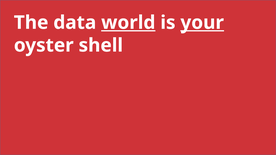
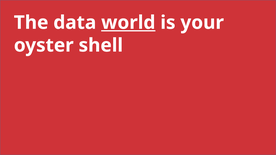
your underline: present -> none (202, 23)
